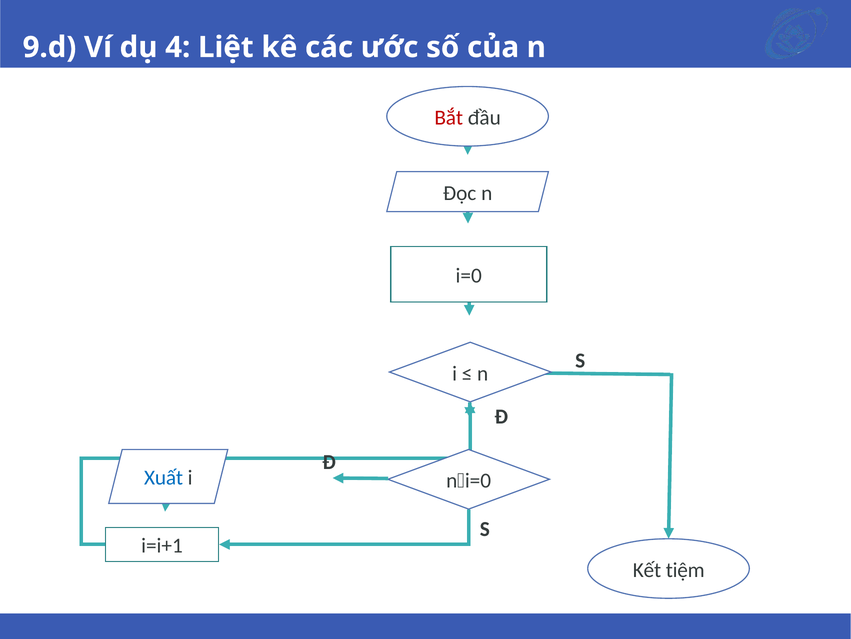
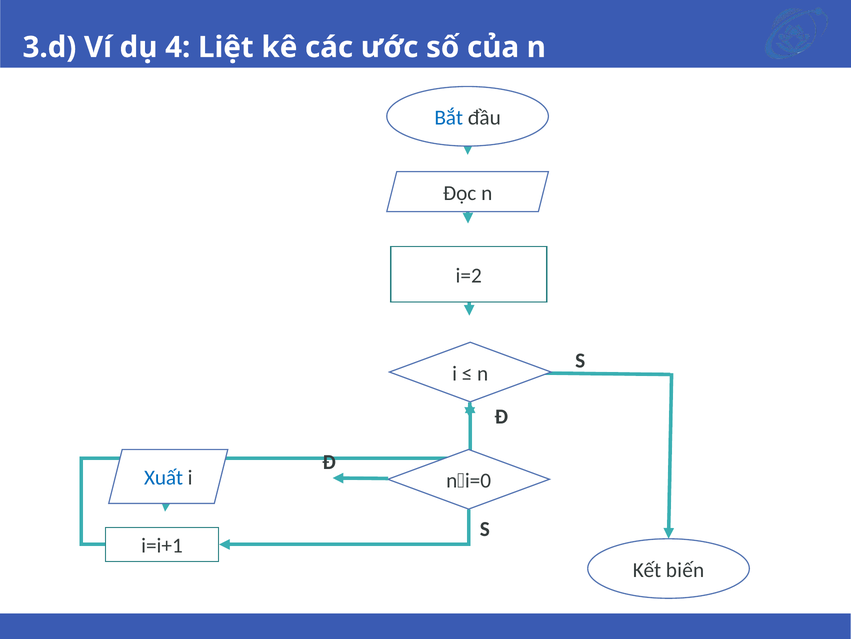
9.d: 9.d -> 3.d (49, 47)
Bắt colour: red -> blue (449, 118)
i=0: i=0 -> i=2 (469, 275)
tiệm: tiệm -> biến (685, 569)
